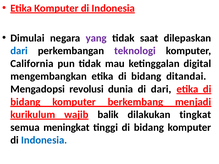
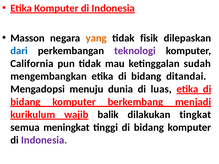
Dimulai: Dimulai -> Masson (27, 38)
yang colour: purple -> orange (96, 38)
saat: saat -> fisik (149, 38)
digital: digital -> sudah (197, 64)
revolusi: revolusi -> menuju (86, 89)
di dari: dari -> luas (161, 89)
Indonesia colour: blue -> purple (44, 140)
